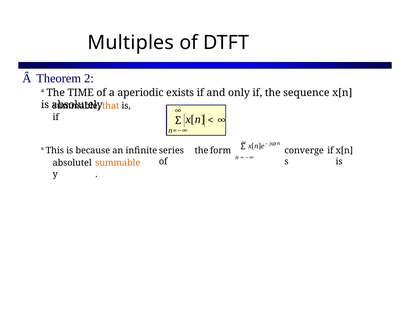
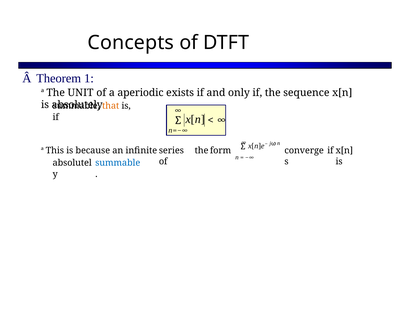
Multiples: Multiples -> Concepts (131, 43)
2: 2 -> 1 (89, 78)
TIME: TIME -> UNIT (81, 93)
summable colour: orange -> blue (118, 163)
